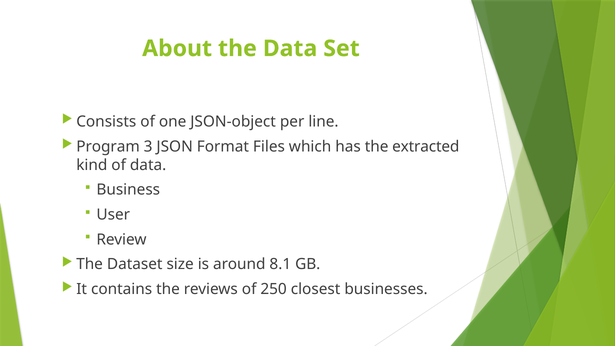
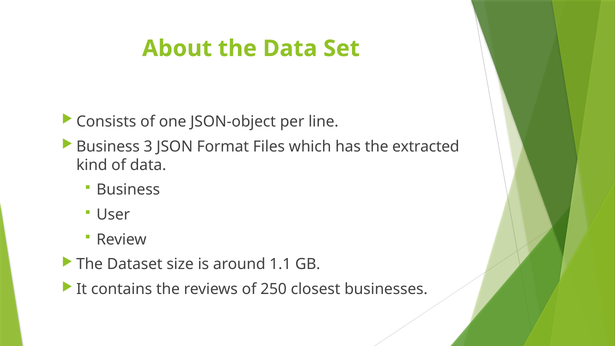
Program: Program -> Business (108, 146)
8.1: 8.1 -> 1.1 (280, 264)
